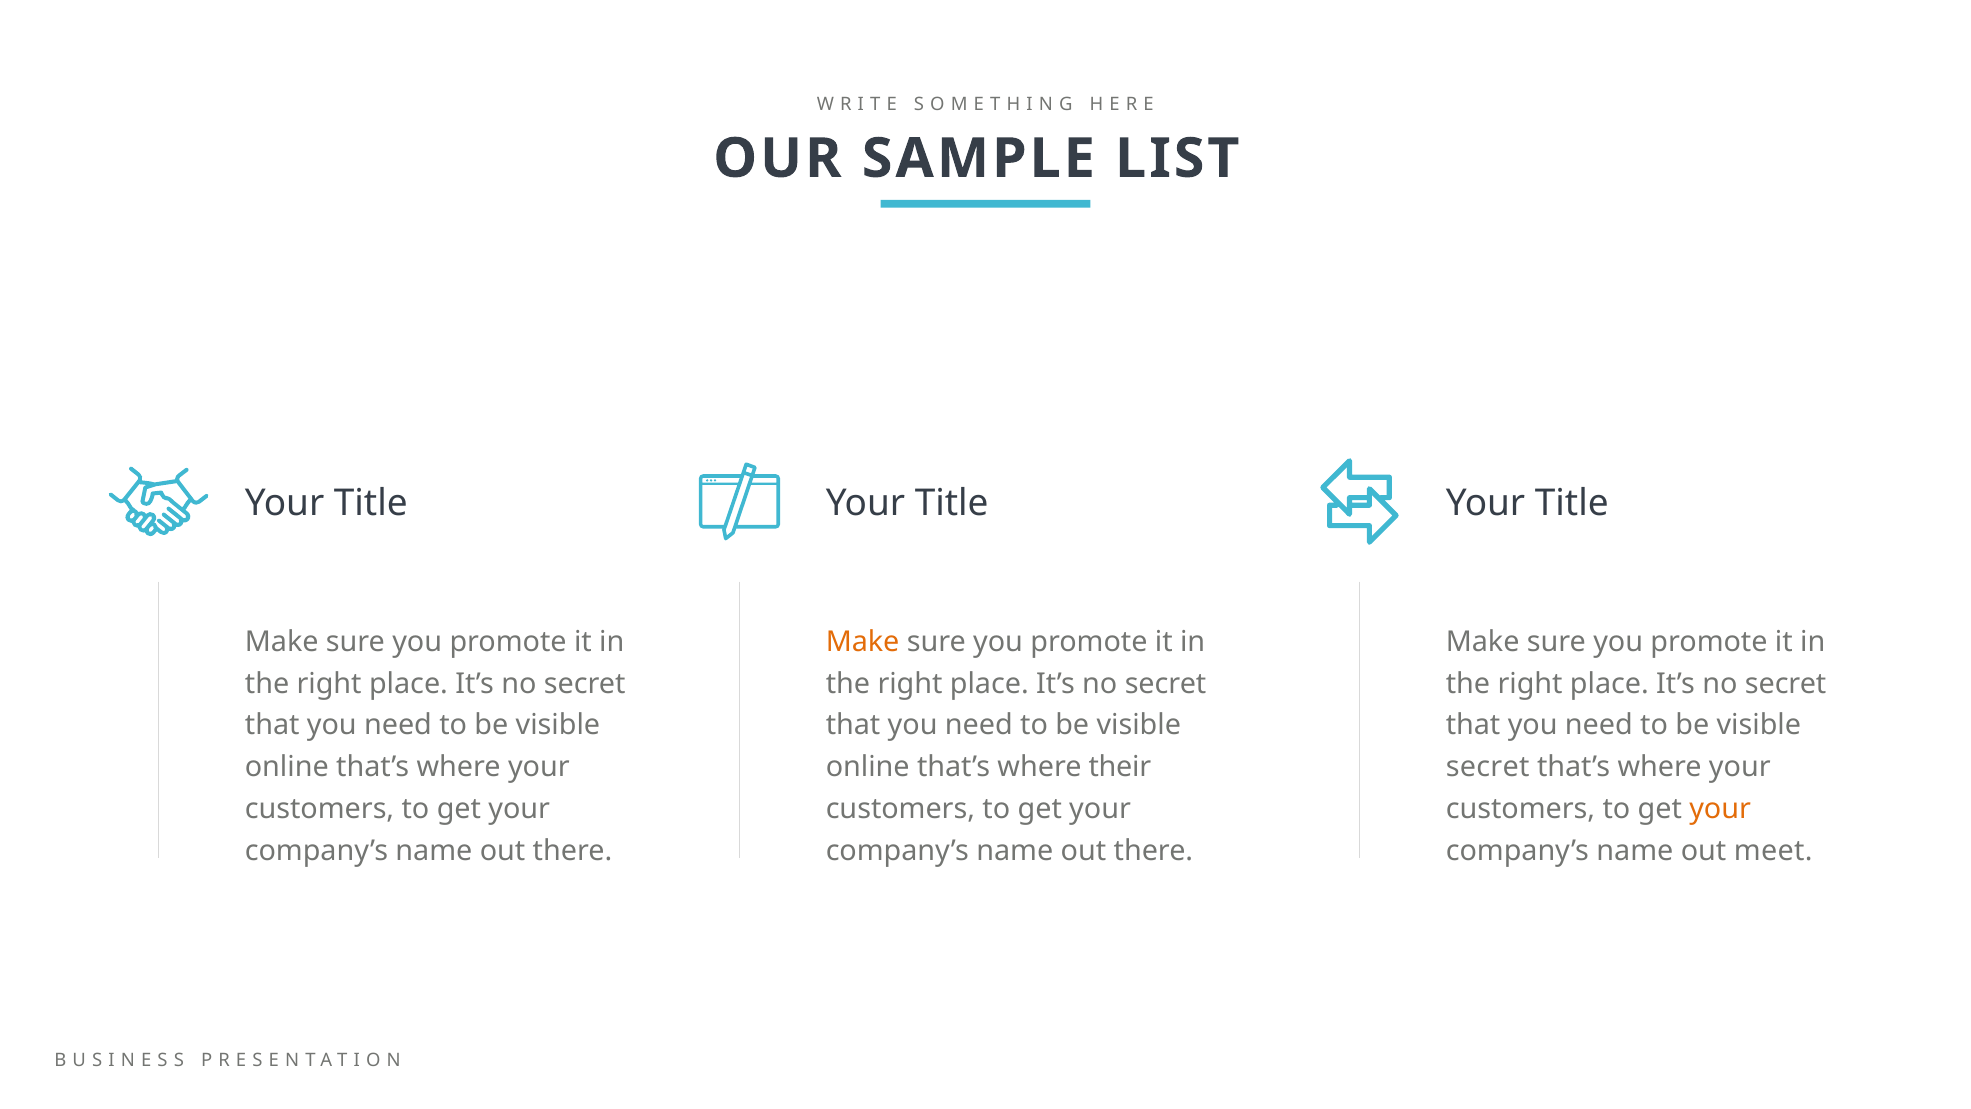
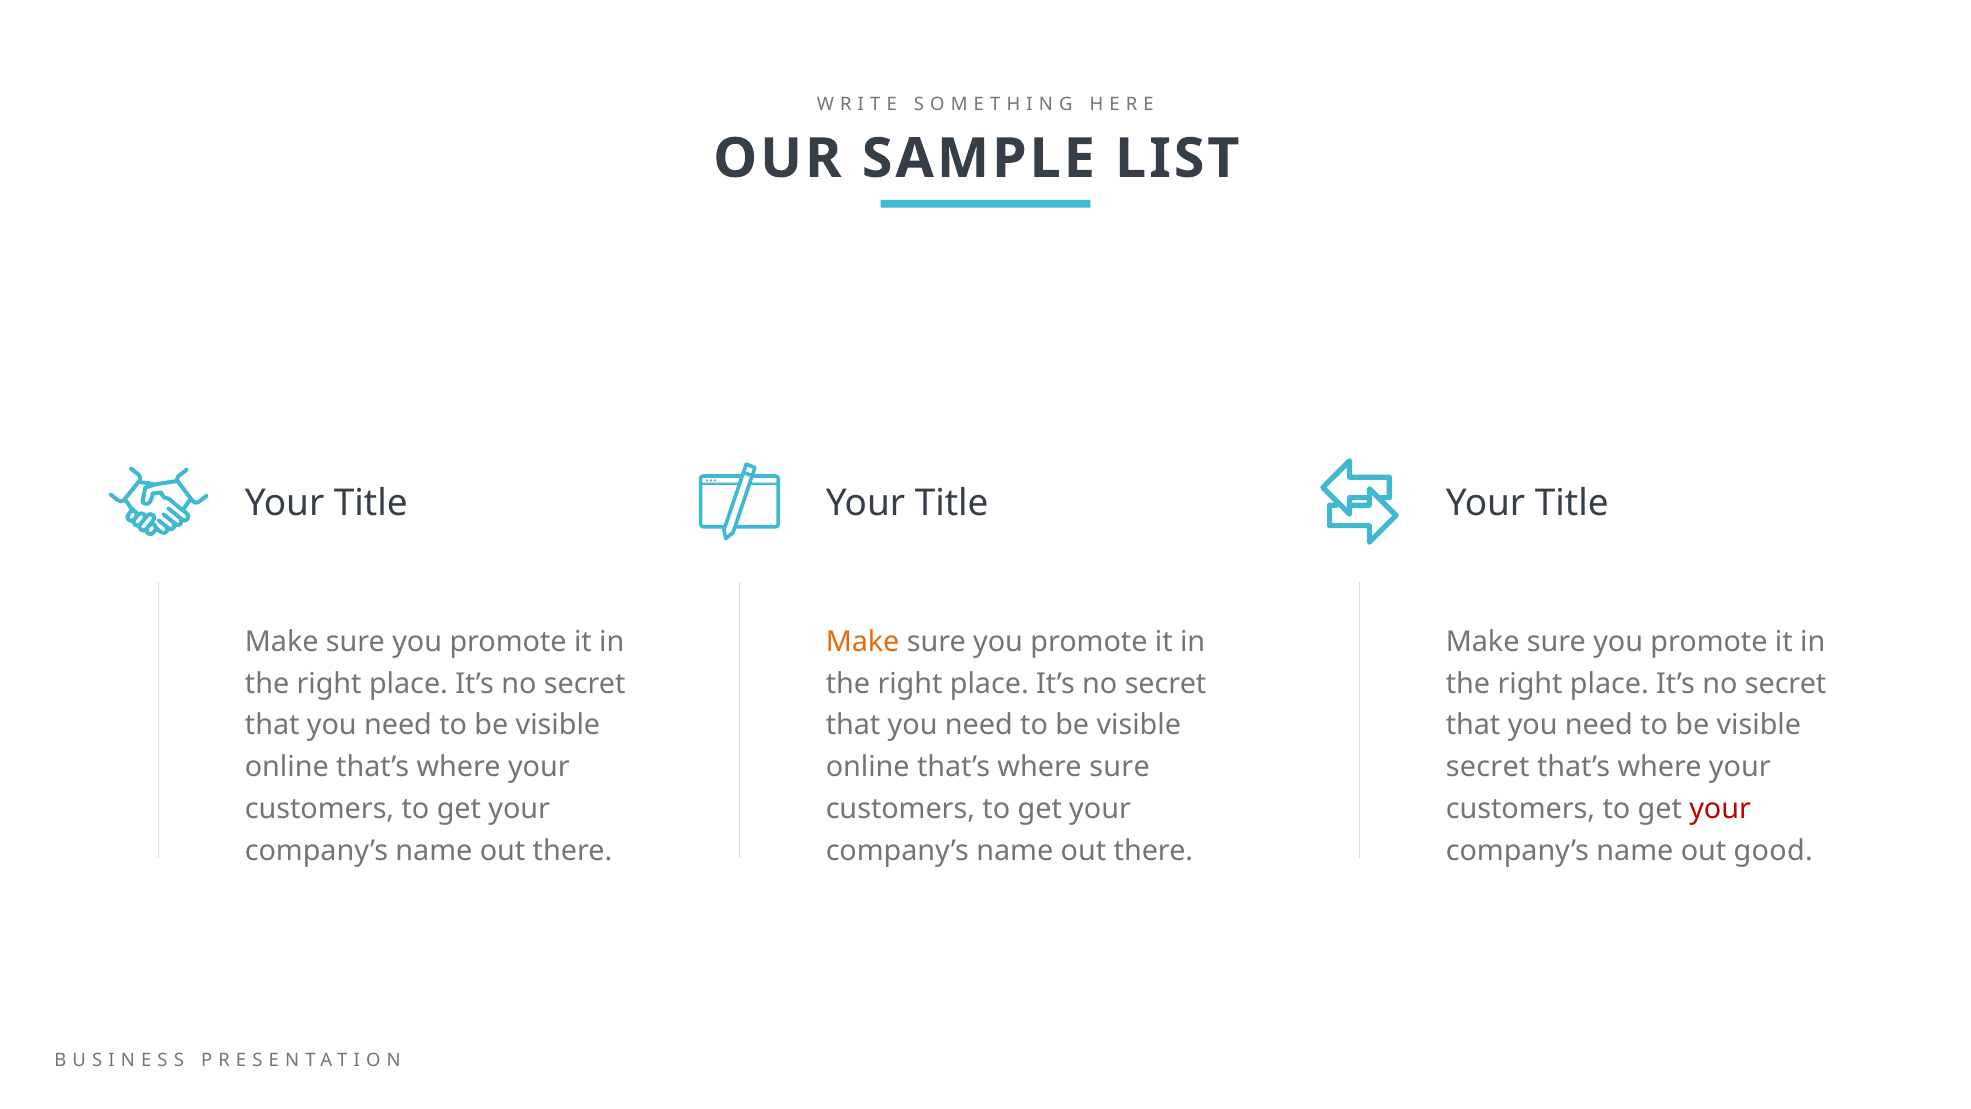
where their: their -> sure (1120, 767)
your colour: orange -> red (1720, 809)
meet: meet -> good (1773, 851)
